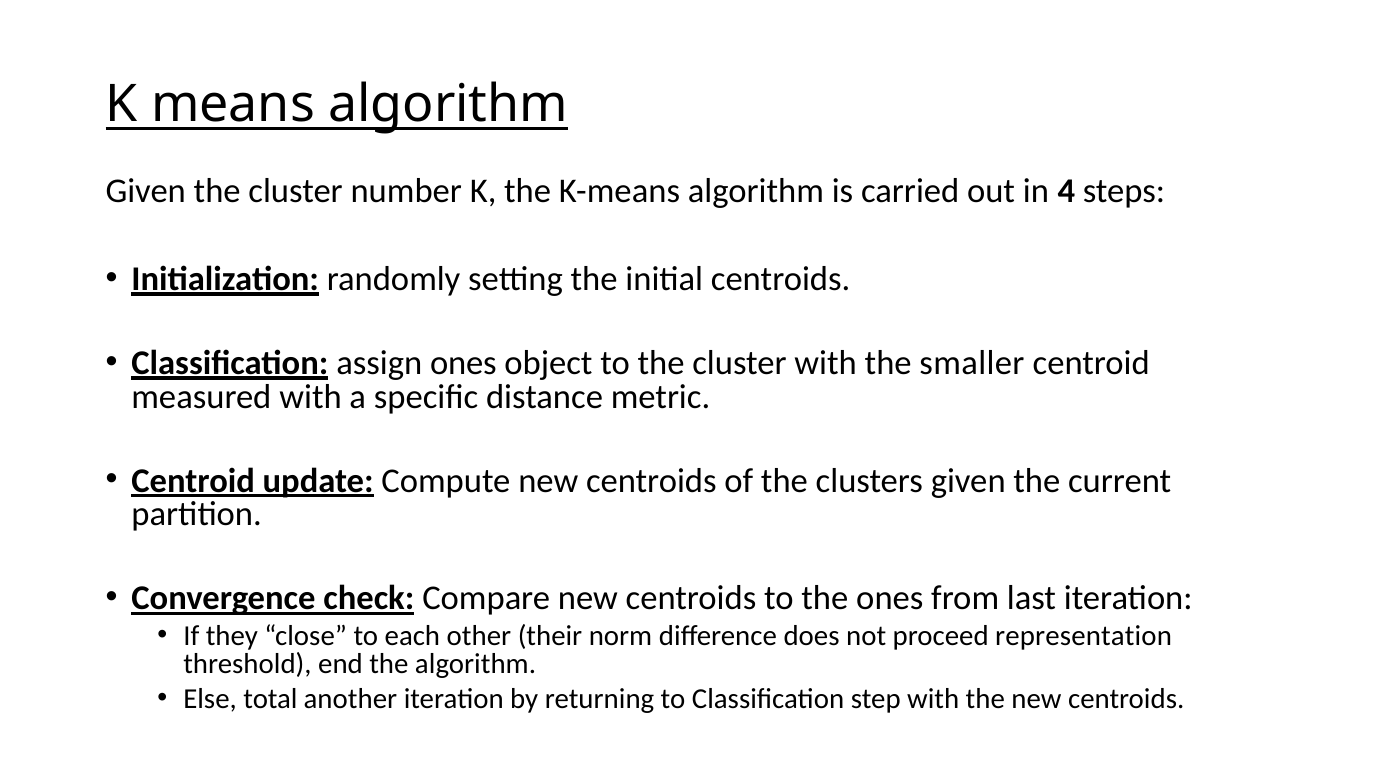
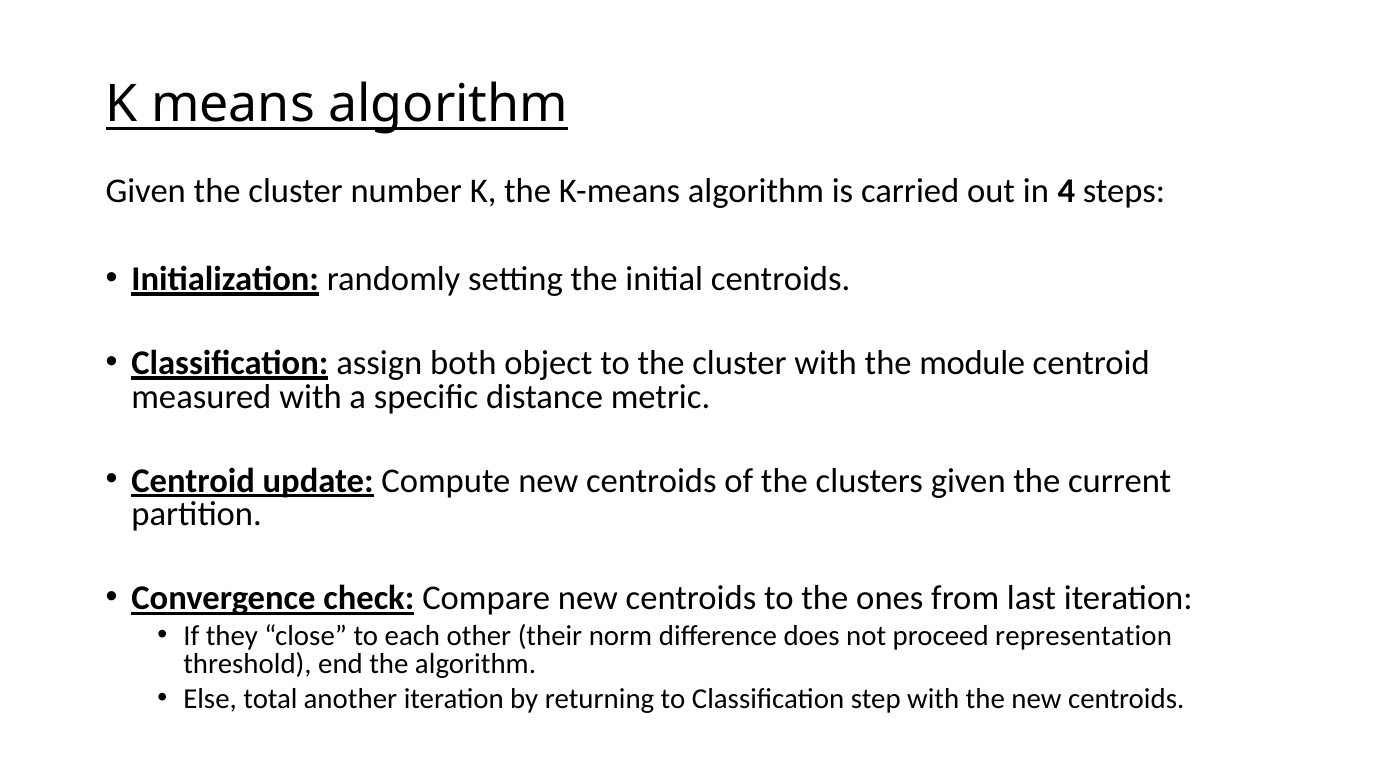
assign ones: ones -> both (463, 363)
smaller: smaller -> module (972, 363)
